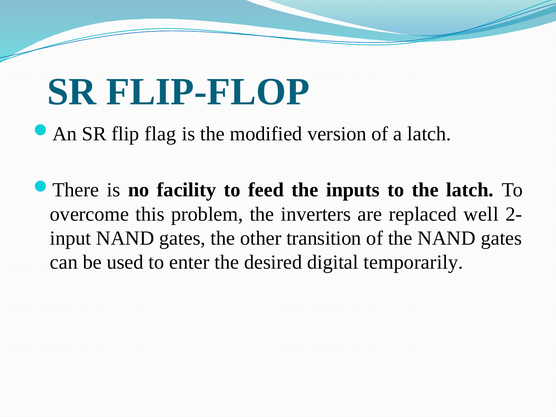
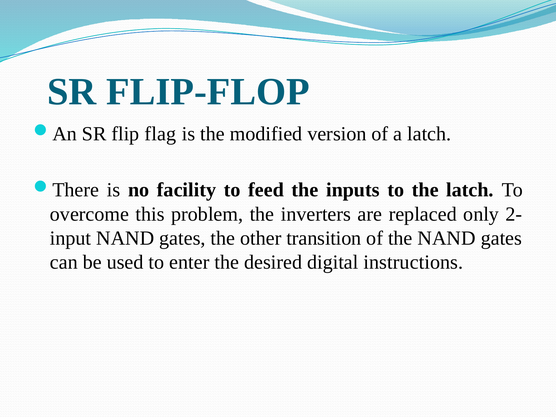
well: well -> only (481, 214)
temporarily: temporarily -> instructions (413, 262)
